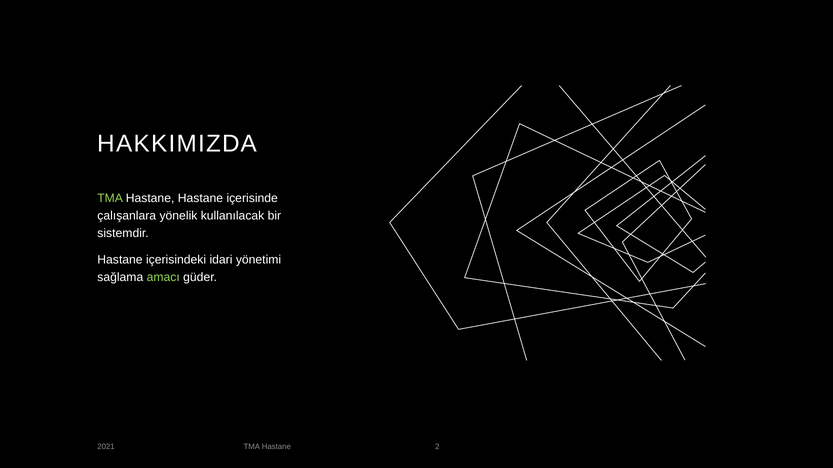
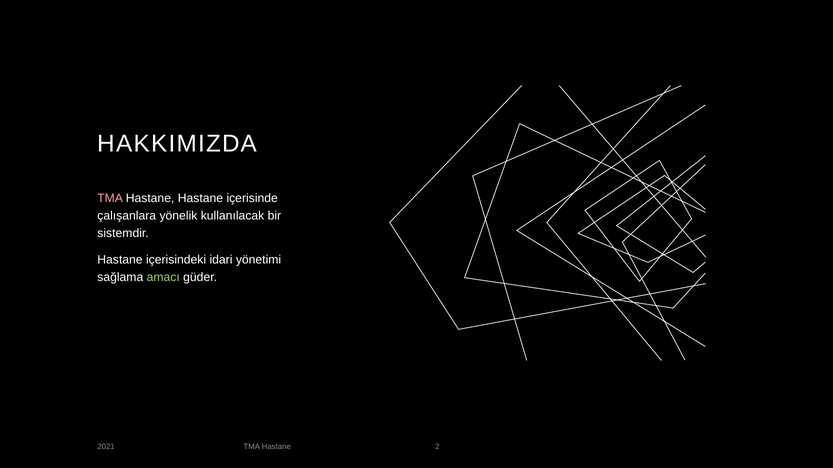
TMA colour: light green -> pink (110, 199)
